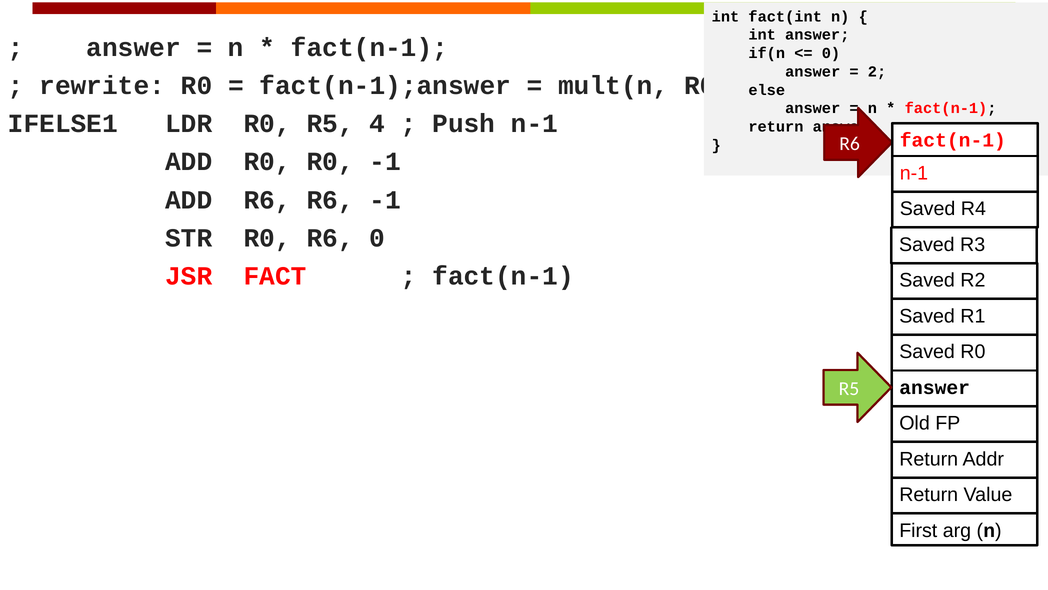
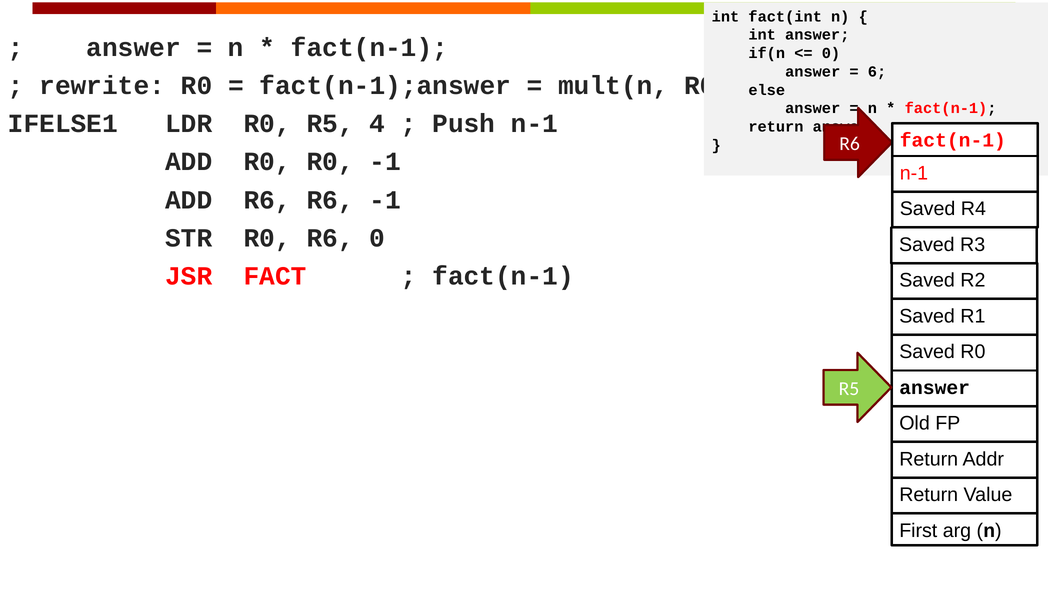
2: 2 -> 6 (877, 72)
